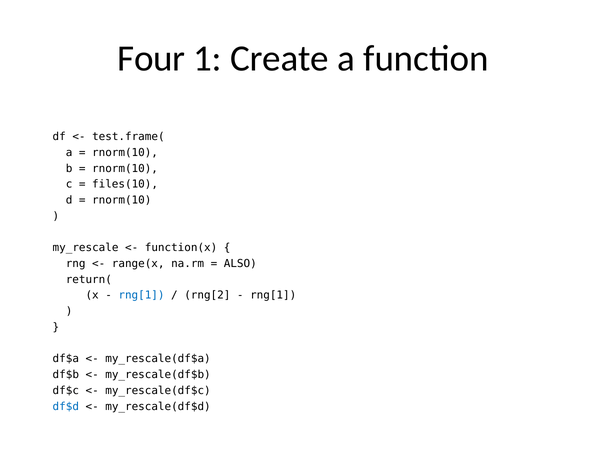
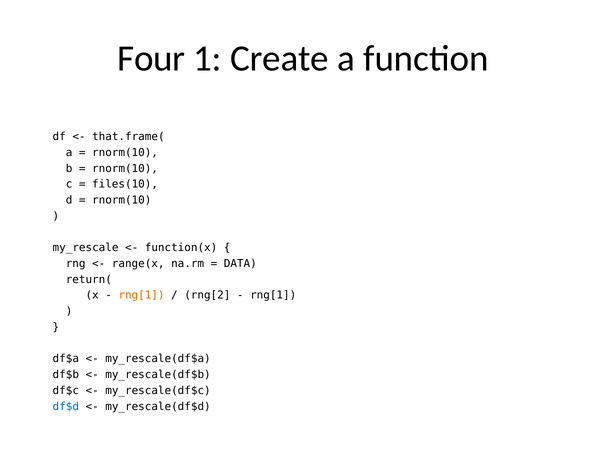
test.frame(: test.frame( -> that.frame( (128, 137)
ALSO: ALSO -> DATA (240, 264)
rng[1 colour: blue -> orange (141, 296)
